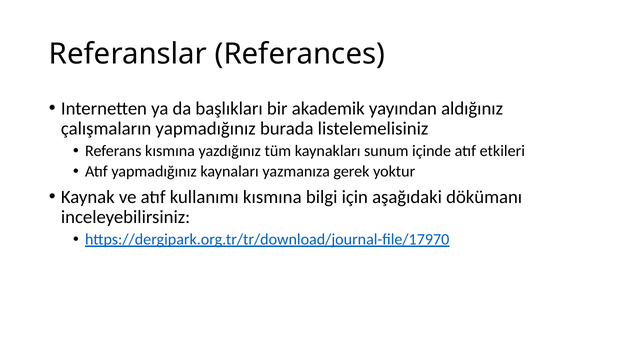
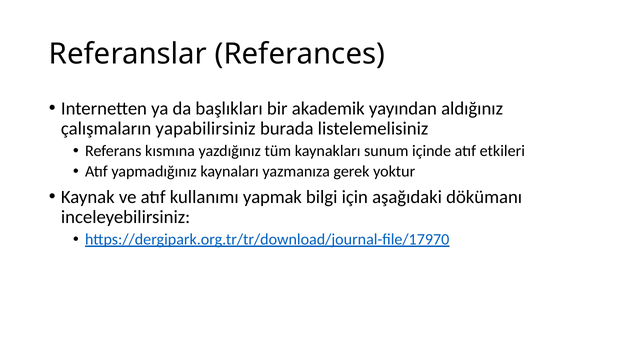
çalışmaların yapmadığınız: yapmadığınız -> yapabilirsiniz (206, 129)
kullanımı kısmına: kısmına -> yapmak (272, 197)
